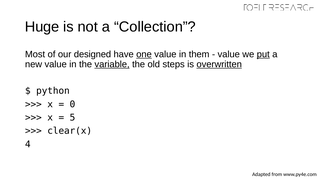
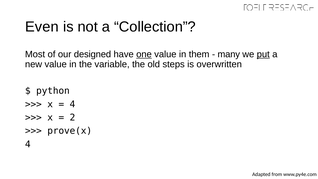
Huge: Huge -> Even (42, 27)
value: value -> many (229, 54)
variable underline: present -> none (112, 64)
overwritten underline: present -> none (219, 64)
0: 0 -> 4 (72, 104)
5: 5 -> 2 (72, 118)
clear(x: clear(x -> prove(x (70, 131)
